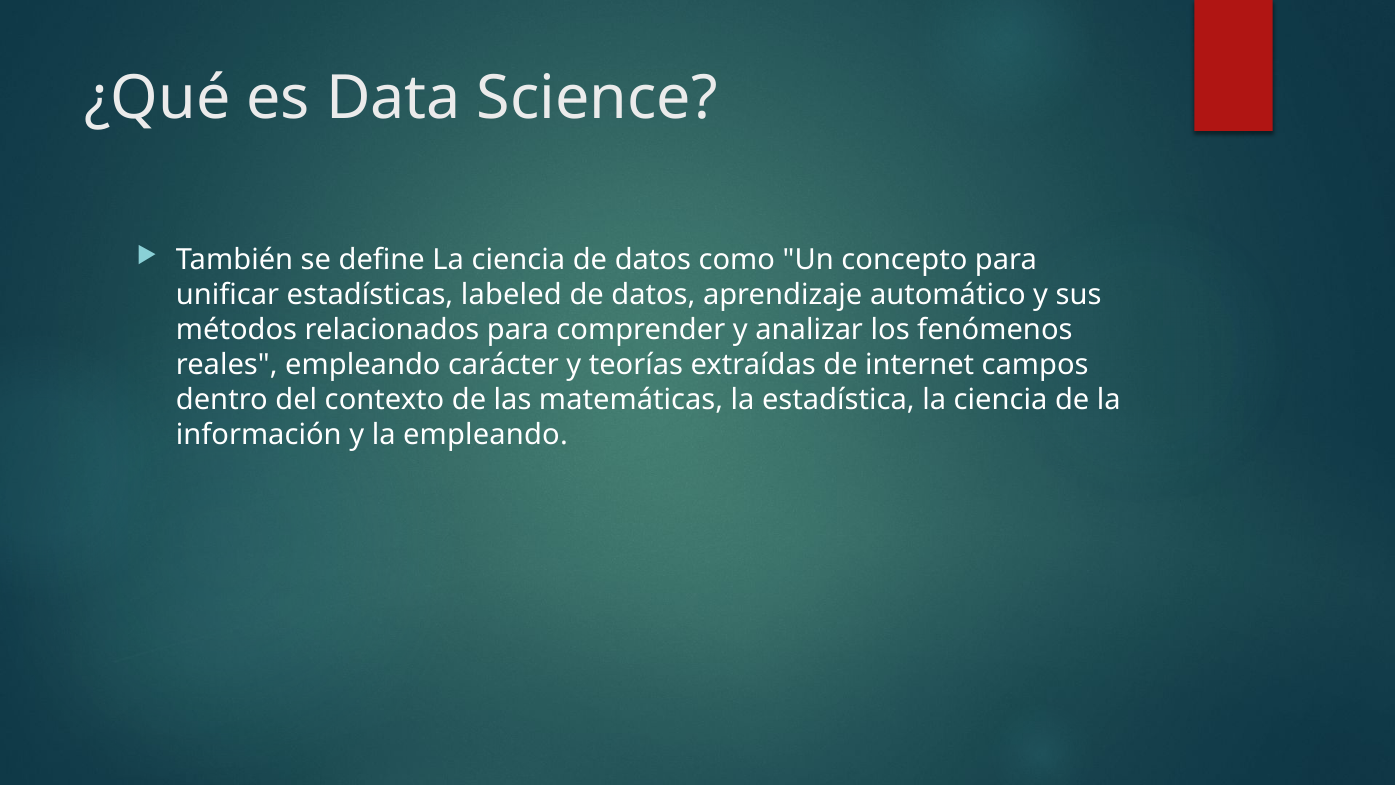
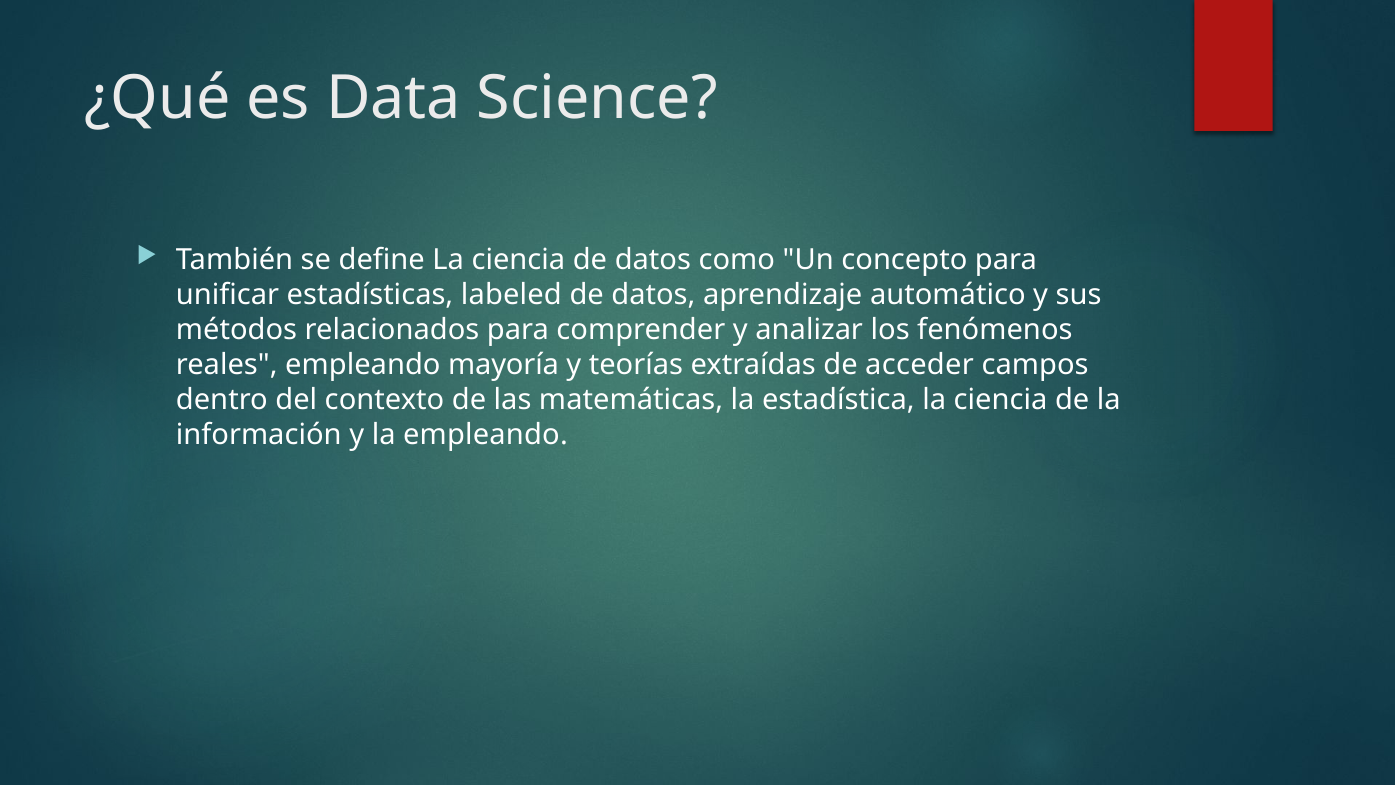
carácter: carácter -> mayoría (504, 364)
internet: internet -> acceder (920, 364)
